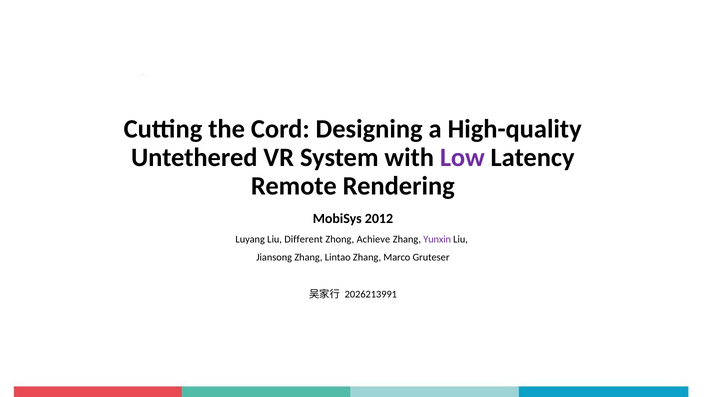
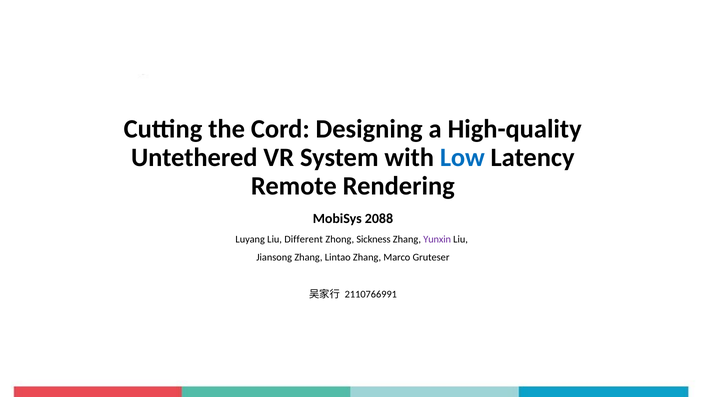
Low colour: purple -> blue (462, 158)
2012: 2012 -> 2088 (379, 219)
Achieve: Achieve -> Sickness (374, 239)
2026213991: 2026213991 -> 2110766991 (371, 295)
